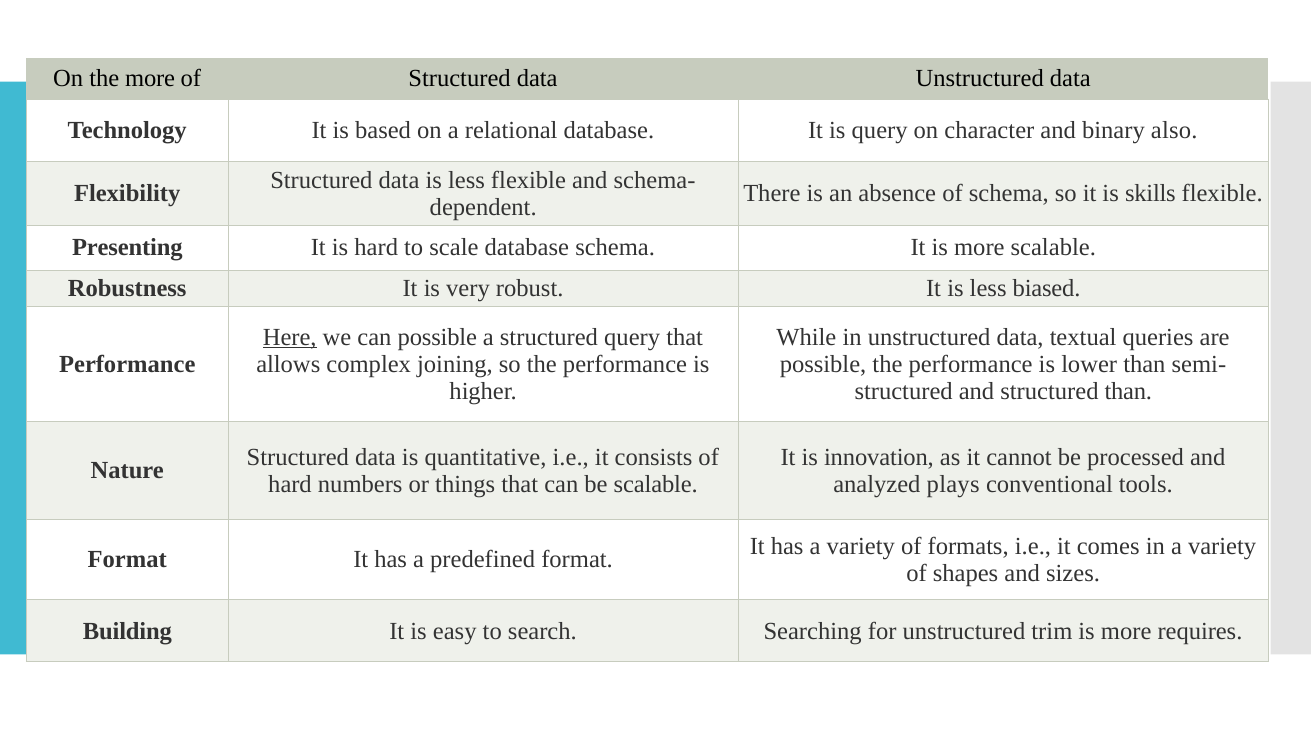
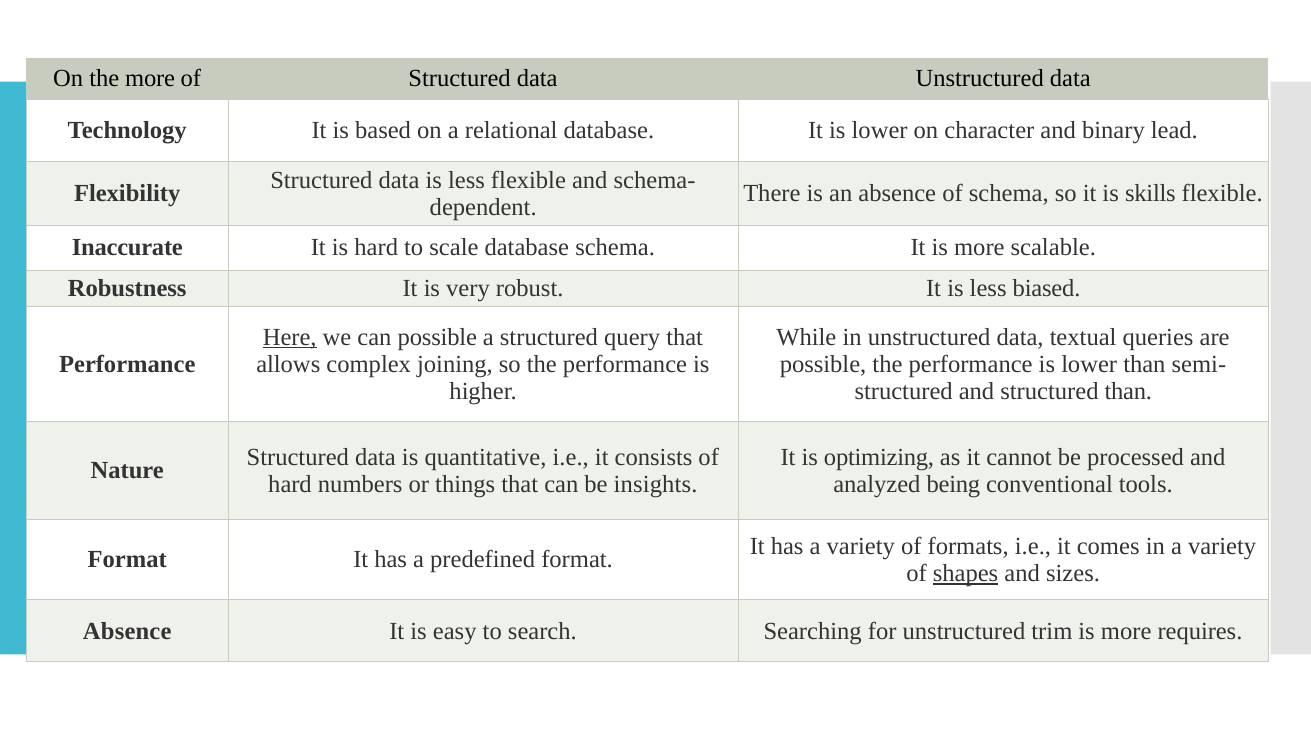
It is query: query -> lower (880, 131)
also: also -> lead (1174, 131)
Presenting: Presenting -> Inaccurate (127, 248)
innovation: innovation -> optimizing (879, 457)
be scalable: scalable -> insights (656, 485)
plays: plays -> being (953, 485)
shapes underline: none -> present (966, 574)
Building: Building -> Absence (127, 631)
